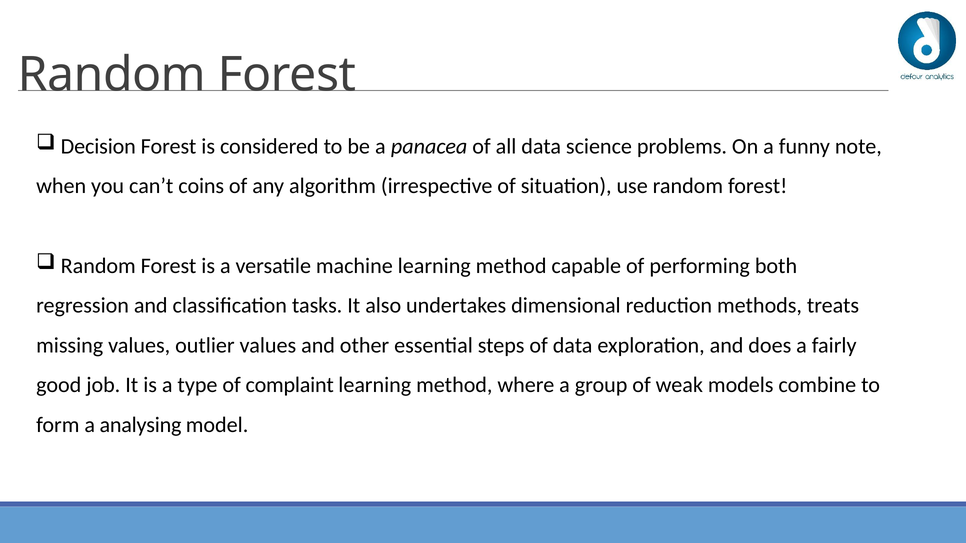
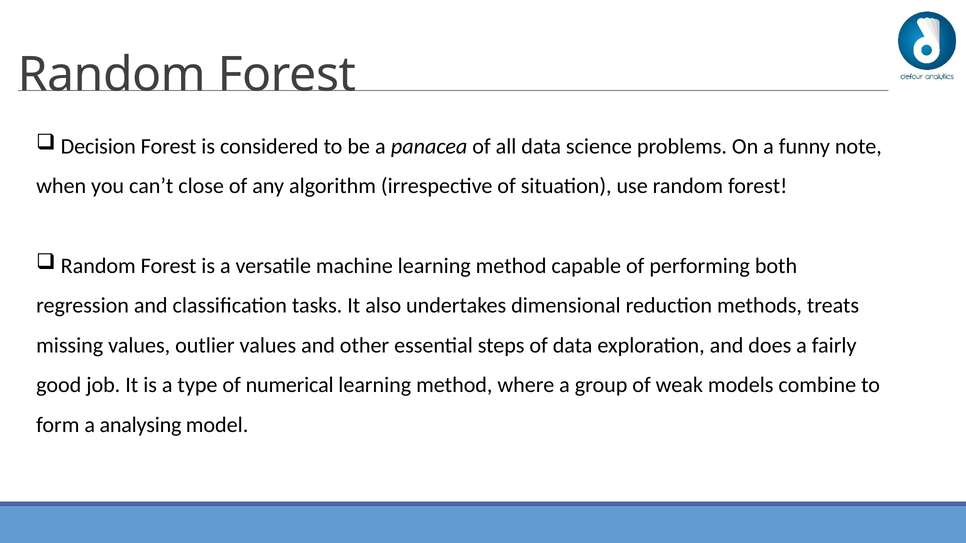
coins: coins -> close (201, 186)
complaint: complaint -> numerical (290, 385)
